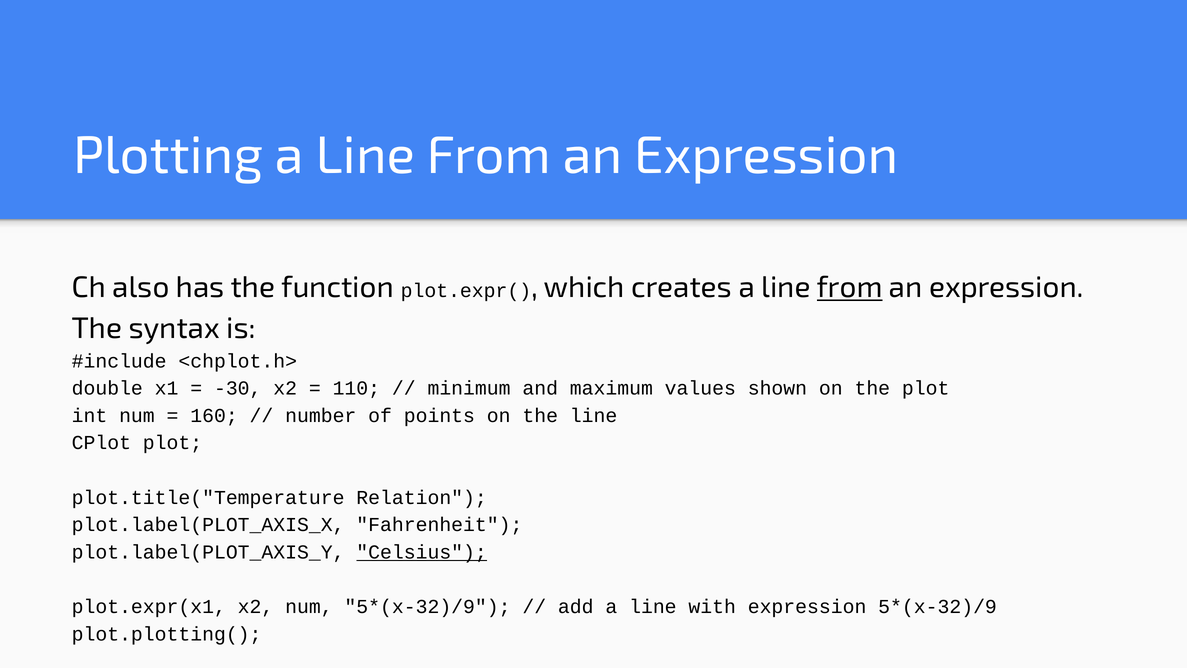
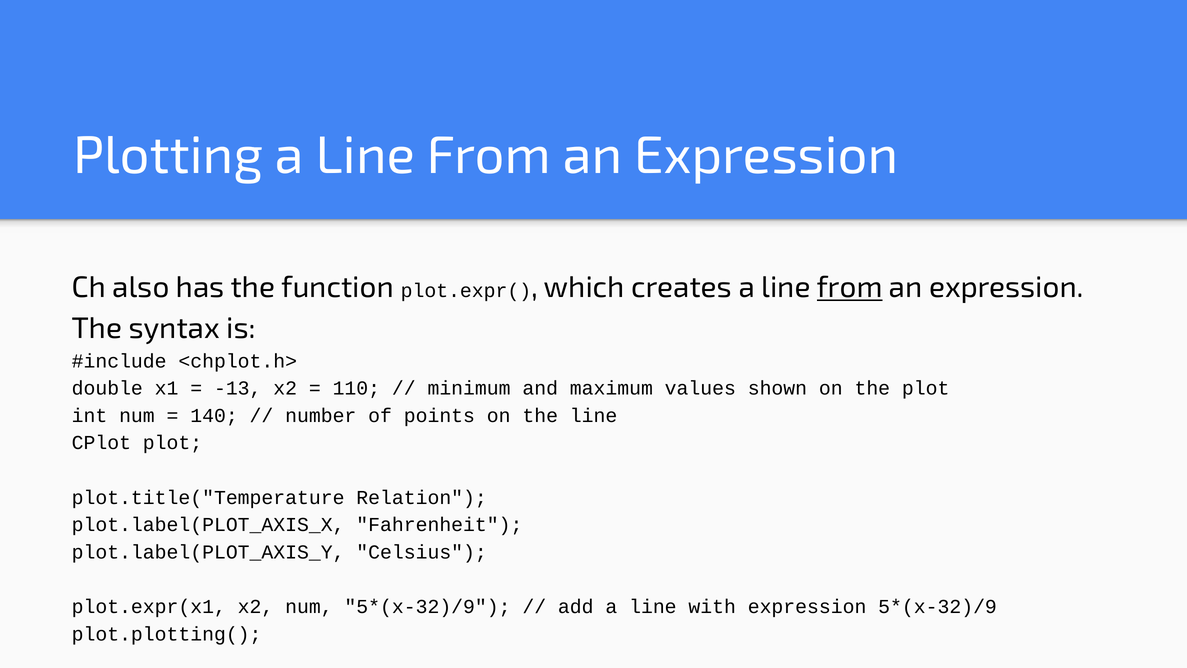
-30: -30 -> -13 (238, 388)
160: 160 -> 140 (214, 415)
Celsius underline: present -> none (422, 552)
